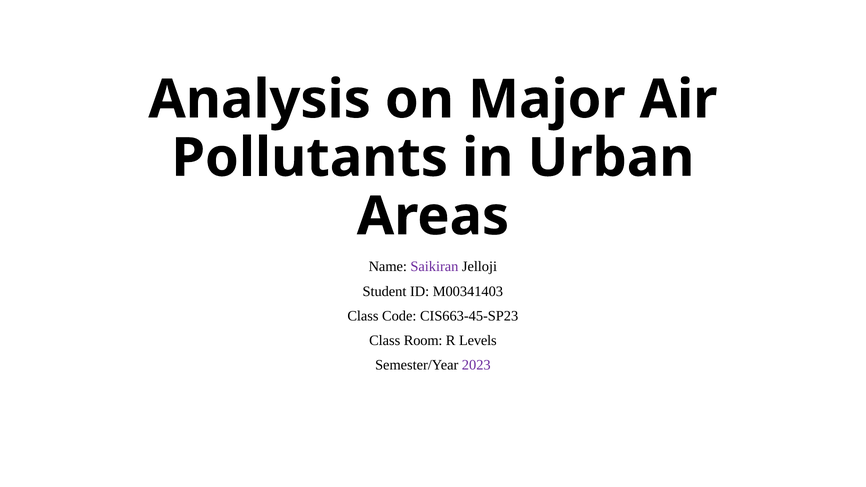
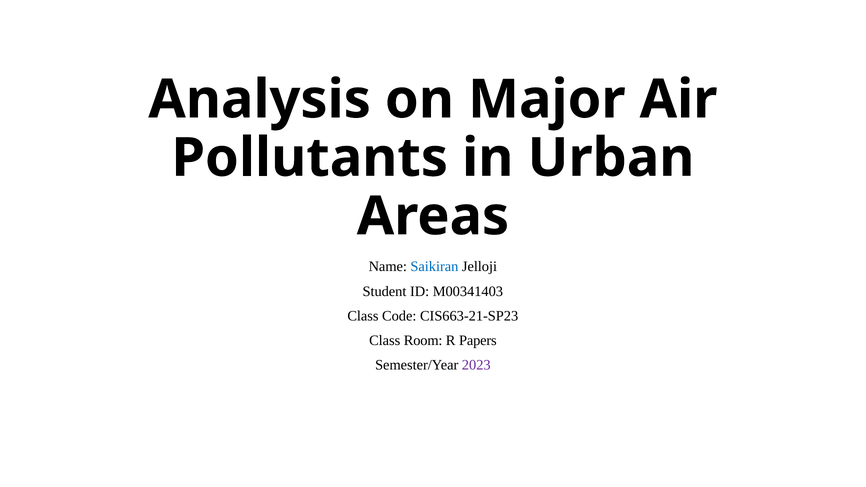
Saikiran colour: purple -> blue (434, 267)
CIS663-45-SP23: CIS663-45-SP23 -> CIS663-21-SP23 (469, 316)
Levels: Levels -> Papers (478, 341)
